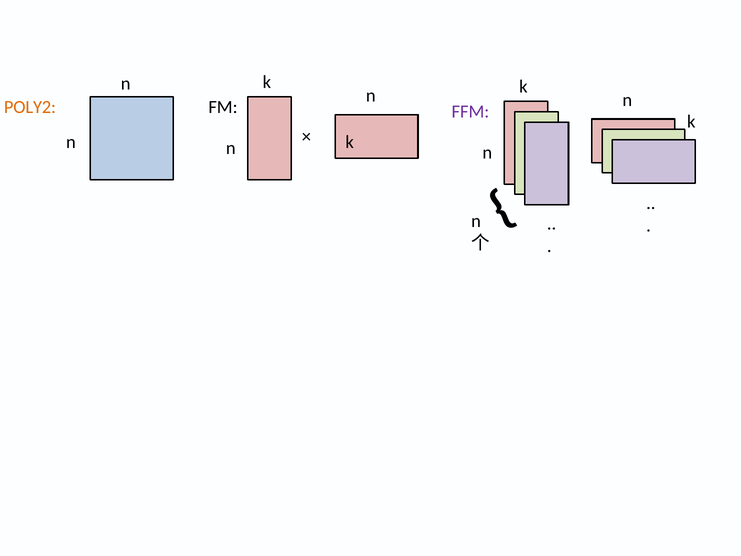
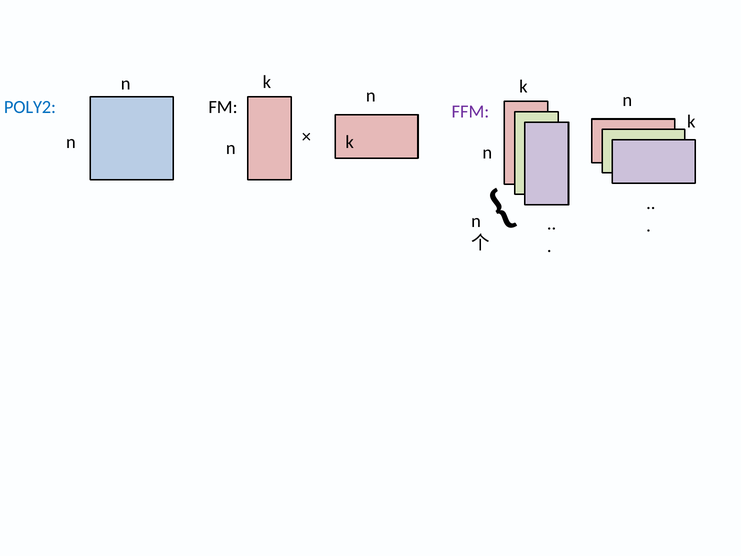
POLY2 colour: orange -> blue (30, 107)
